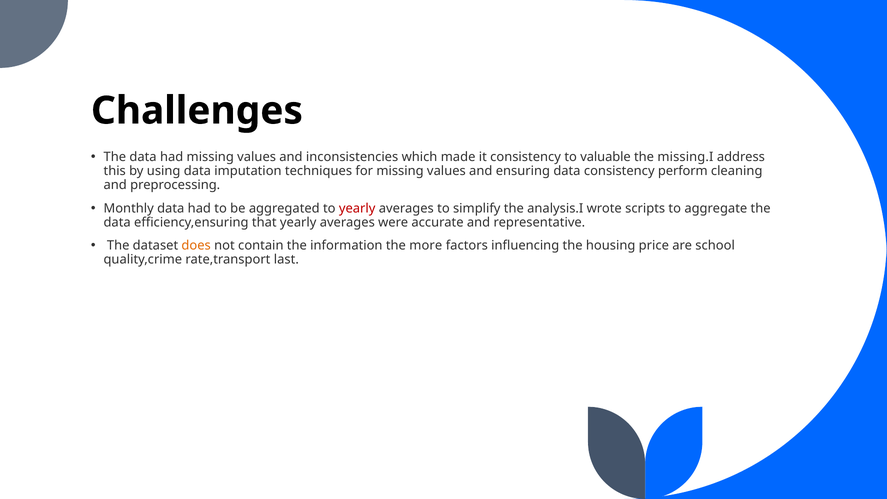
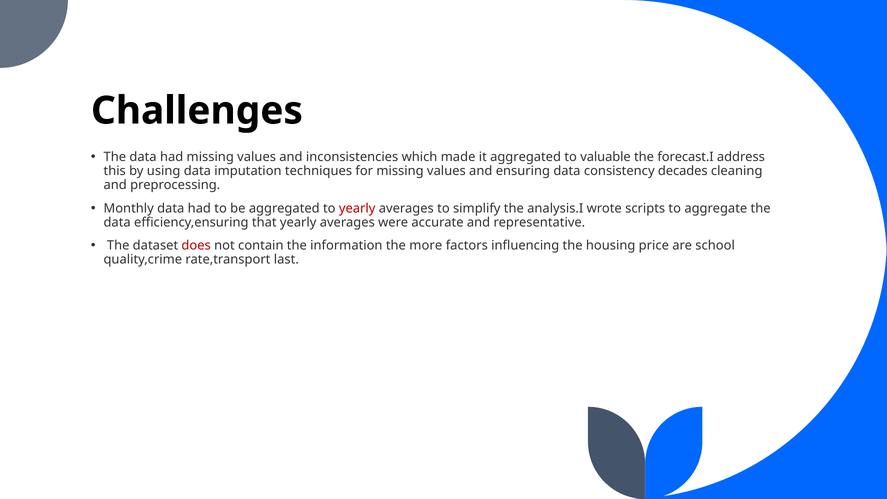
it consistency: consistency -> aggregated (526, 157)
missing.I: missing.I -> forecast.I (686, 157)
perform: perform -> decades (683, 171)
does colour: orange -> red (196, 245)
